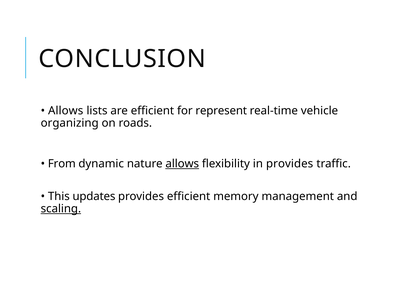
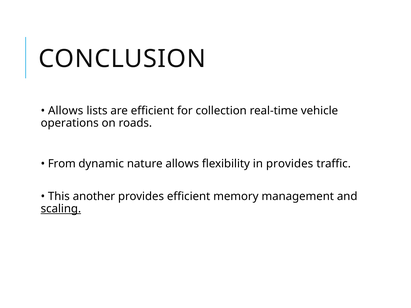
represent: represent -> collection (221, 111)
organizing: organizing -> operations (70, 123)
allows underline: present -> none (182, 164)
updates: updates -> another (94, 197)
